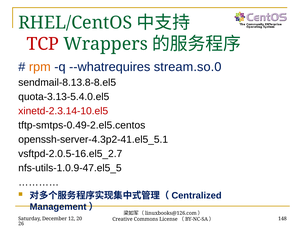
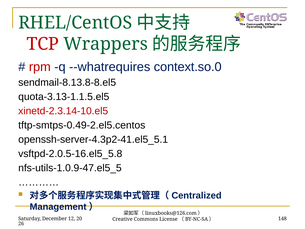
rpm colour: orange -> red (40, 67)
stream.so.0: stream.so.0 -> context.so.0 (188, 67)
quota-3.13-5.4.0.el5: quota-3.13-5.4.0.el5 -> quota-3.13-1.1.5.el5 (64, 97)
vsftpd-2.0.5-16.el5_2.7: vsftpd-2.0.5-16.el5_2.7 -> vsftpd-2.0.5-16.el5_5.8 (70, 153)
